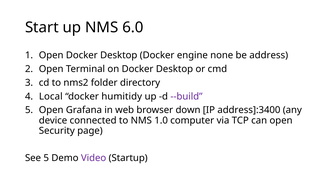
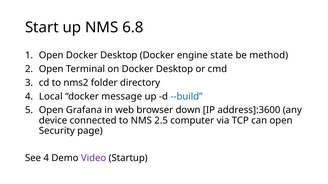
6.0: 6.0 -> 6.8 (133, 28)
none: none -> state (222, 55)
address: address -> method (269, 55)
humitidy: humitidy -> message (122, 97)
--build colour: purple -> blue (186, 97)
address]:3400: address]:3400 -> address]:3600 (249, 110)
1.0: 1.0 -> 2.5 (161, 121)
See 5: 5 -> 4 (46, 158)
